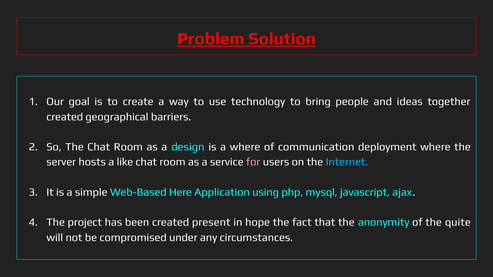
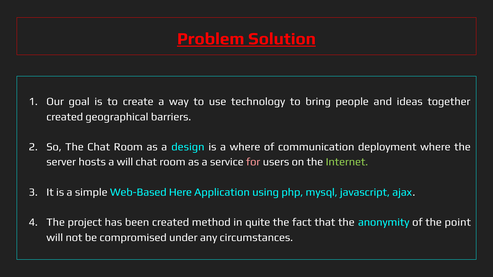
a like: like -> will (125, 162)
Internet colour: light blue -> light green (347, 162)
present: present -> method (211, 223)
hope: hope -> quite (258, 223)
quite: quite -> point (458, 223)
